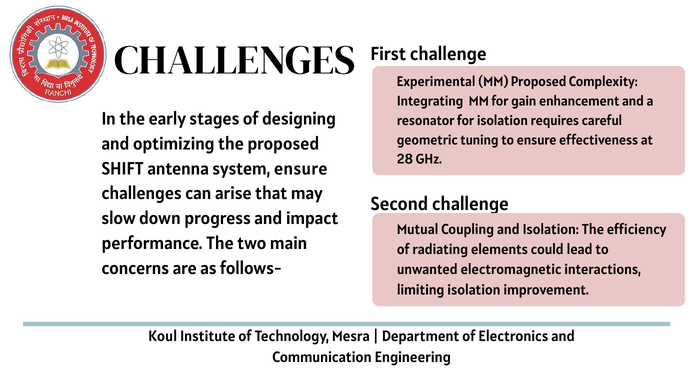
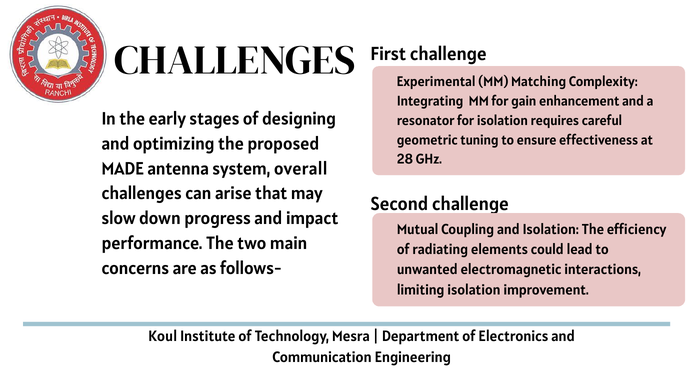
MM Proposed: Proposed -> Matching (539, 82)
SHIFT: SHIFT -> MADE (123, 169)
system ensure: ensure -> overall (301, 169)
